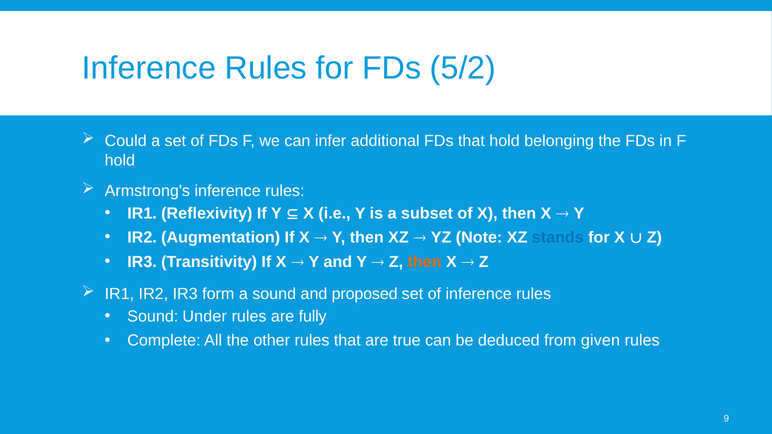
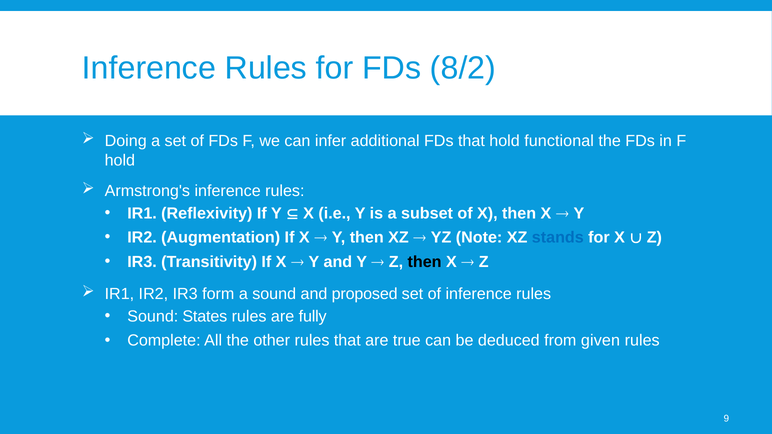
5/2: 5/2 -> 8/2 (463, 68)
Could: Could -> Doing (126, 141)
belonging: belonging -> functional (559, 141)
then colour: orange -> black (425, 262)
Under: Under -> States (205, 317)
